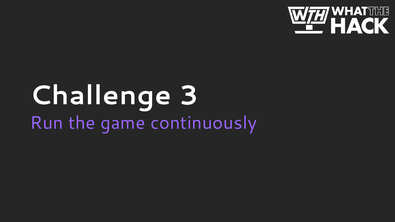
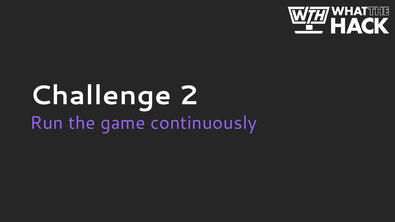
3: 3 -> 2 (189, 95)
